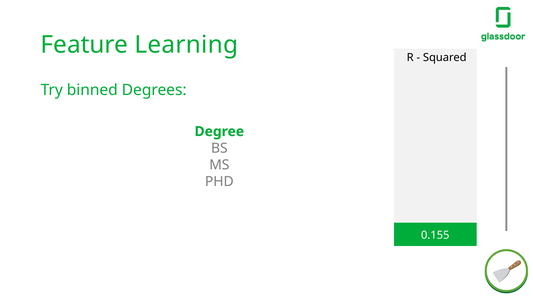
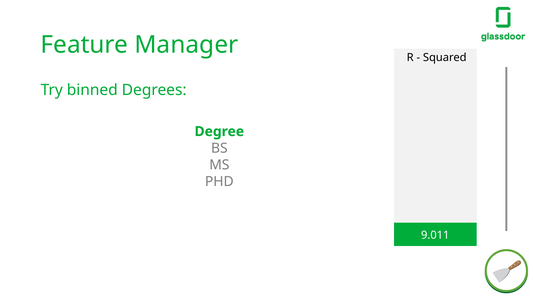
Learning: Learning -> Manager (186, 45)
0.155: 0.155 -> 9.011 (435, 235)
